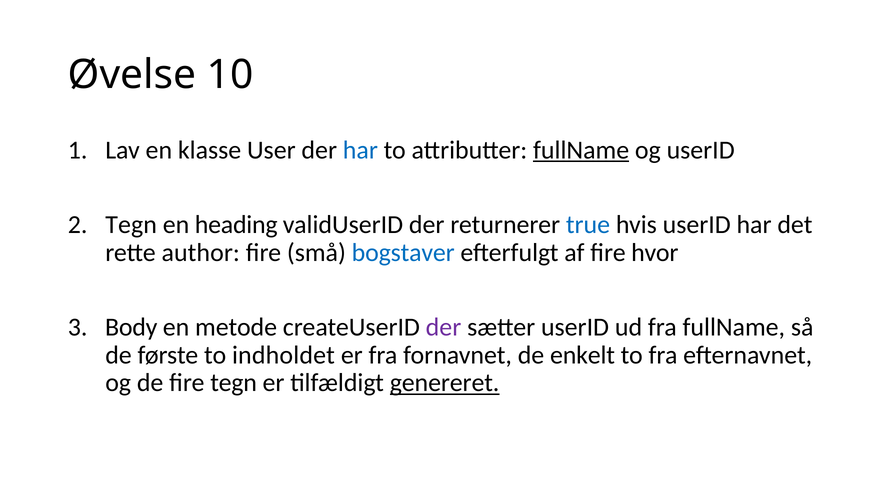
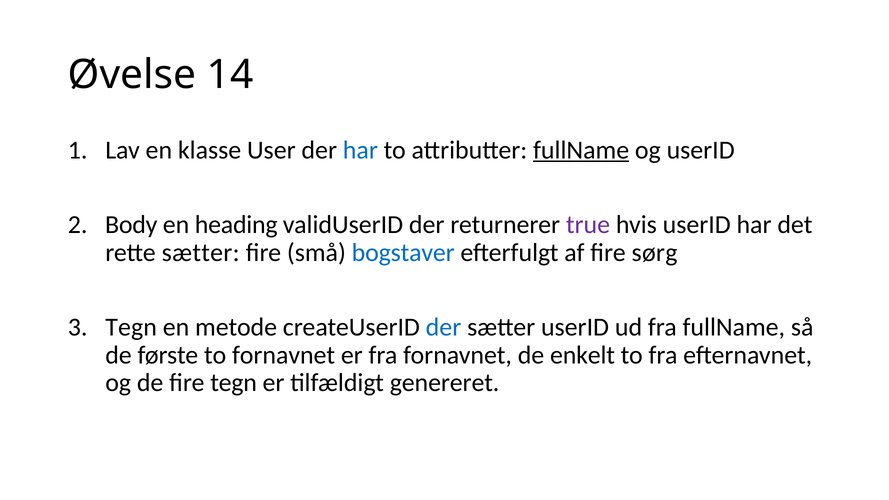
10: 10 -> 14 (230, 75)
Tegn: Tegn -> Body (131, 225)
true colour: blue -> purple (588, 225)
rette author: author -> sætter (201, 253)
hvor: hvor -> sørg (655, 253)
Body: Body -> Tegn (131, 327)
der colour: purple -> blue (444, 327)
to indholdet: indholdet -> fornavnet (284, 355)
genereret underline: present -> none (445, 383)
